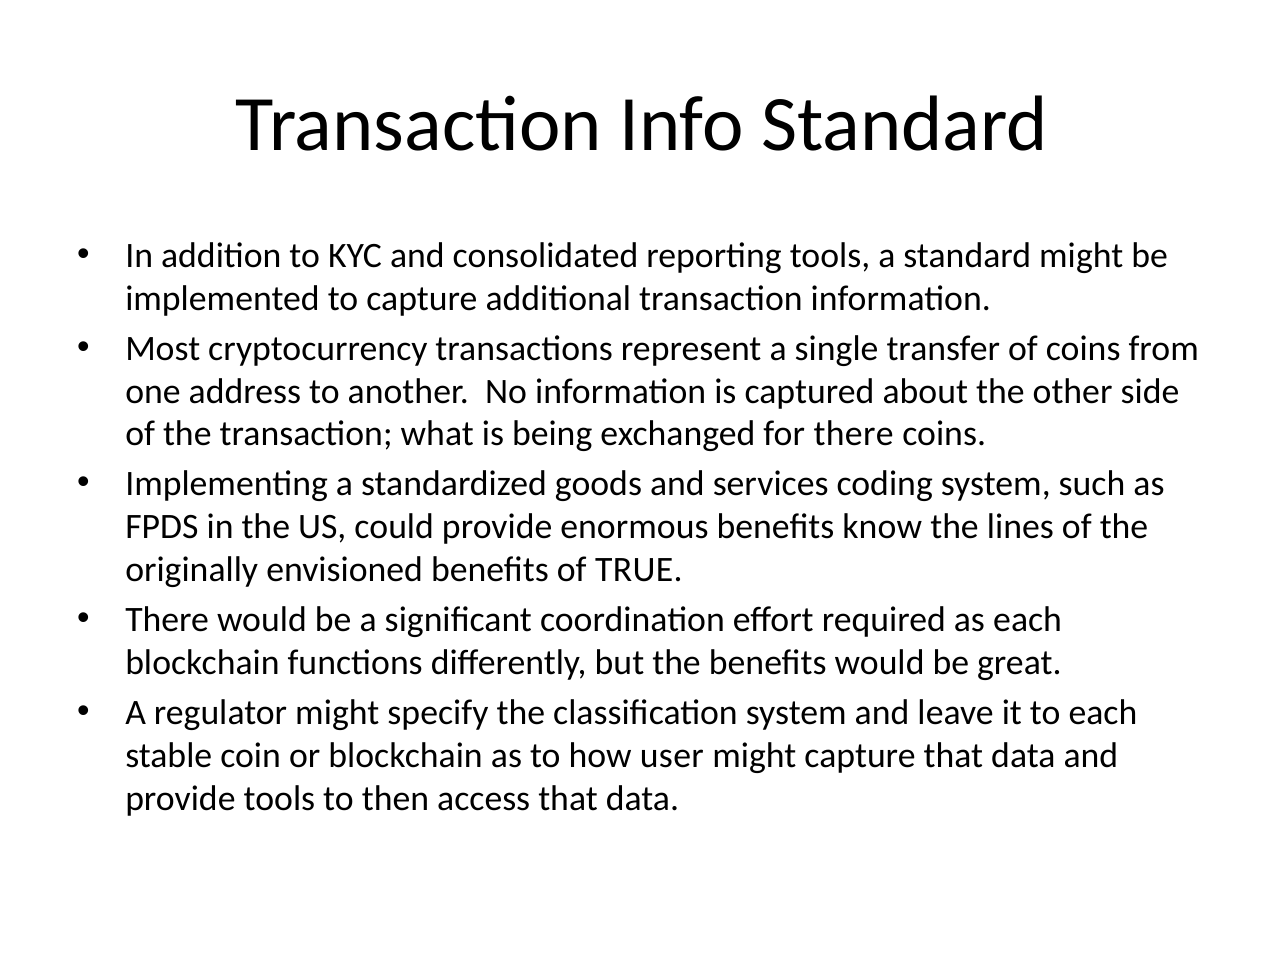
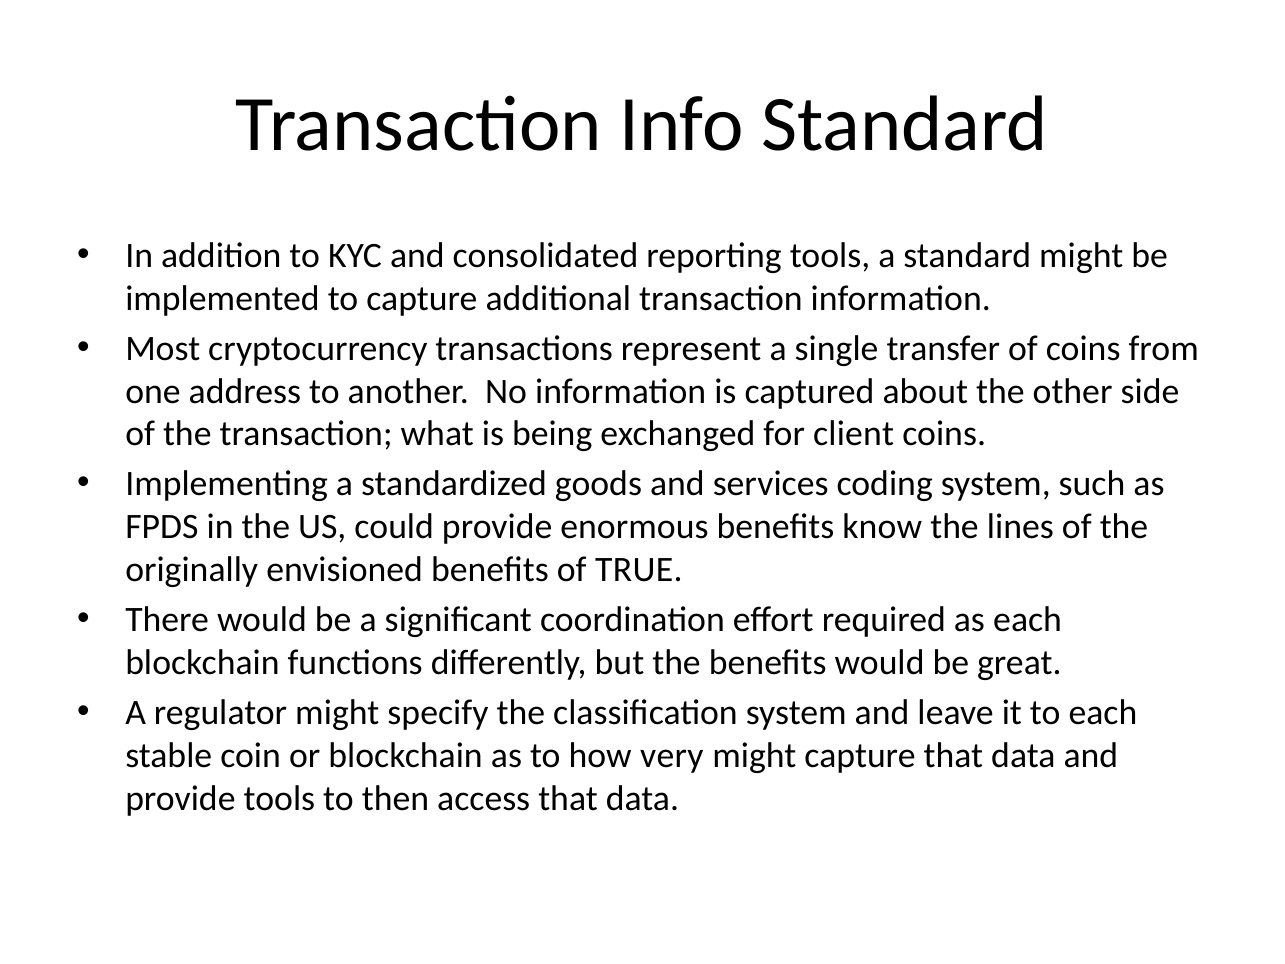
for there: there -> client (854, 434)
user: user -> very (672, 756)
